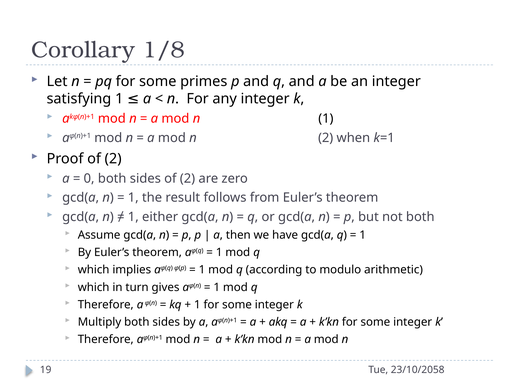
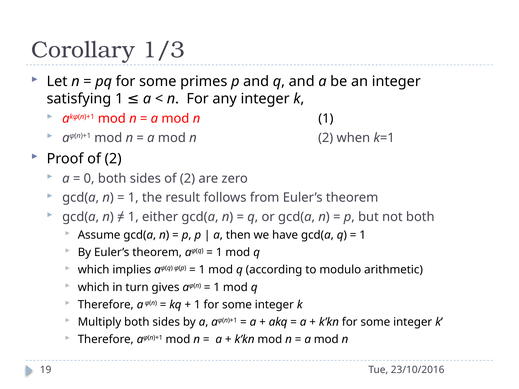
1/8: 1/8 -> 1/3 (164, 50)
23/10/2058: 23/10/2058 -> 23/10/2016 (418, 370)
